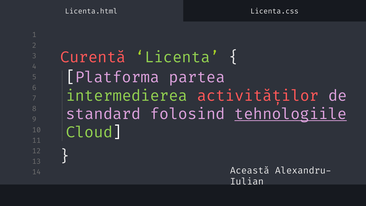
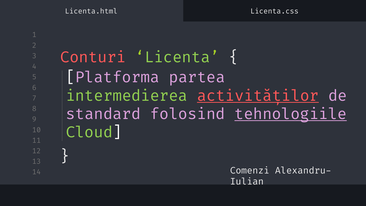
Curentă: Curentă -> Conturi (93, 57)
activităților underline: none -> present (258, 96)
Această: Această -> Comenzi (250, 170)
